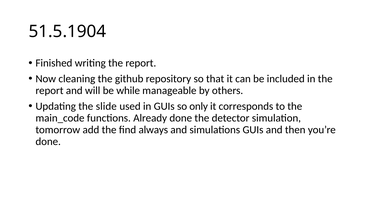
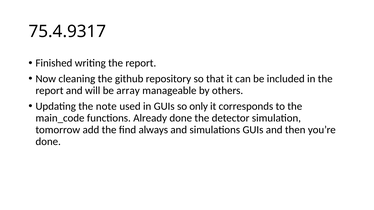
51.5.1904: 51.5.1904 -> 75.4.9317 (67, 31)
while: while -> array (128, 91)
slide: slide -> note (106, 106)
